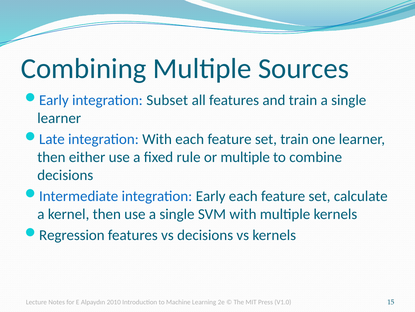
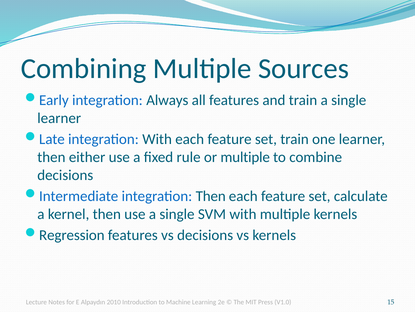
Subset: Subset -> Always (167, 100)
integration Early: Early -> Then (211, 196)
